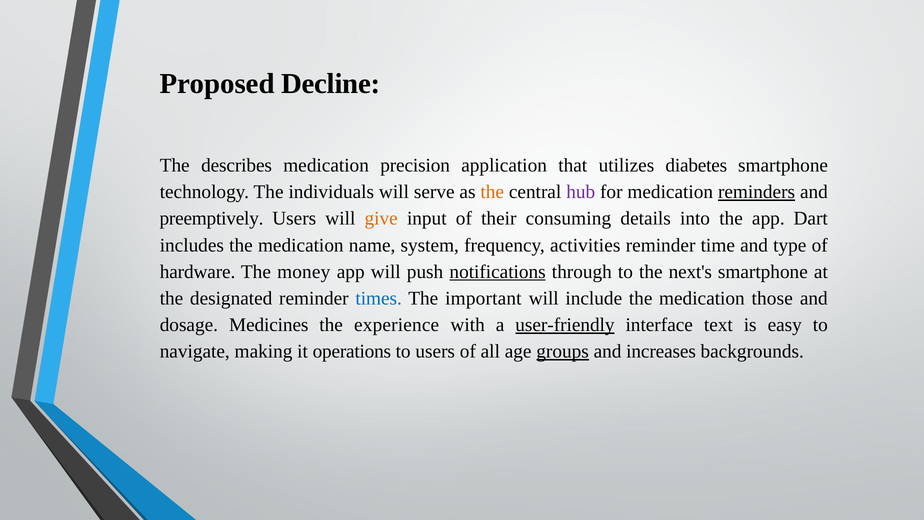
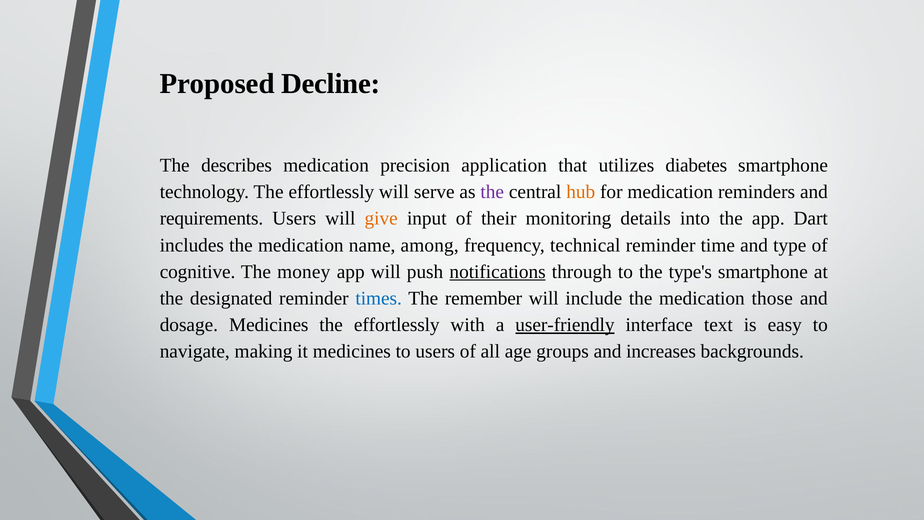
technology The individuals: individuals -> effortlessly (331, 192)
the colour: orange -> purple (492, 192)
hub colour: purple -> orange (581, 192)
reminders underline: present -> none (757, 192)
preemptively: preemptively -> requirements (211, 218)
consuming: consuming -> monitoring (568, 218)
system: system -> among (430, 245)
activities: activities -> technical (585, 245)
hardware: hardware -> cognitive (198, 272)
next's: next's -> type's (690, 272)
important: important -> remember (484, 298)
experience: experience -> effortlessly (397, 325)
it operations: operations -> medicines (352, 351)
groups underline: present -> none (563, 351)
